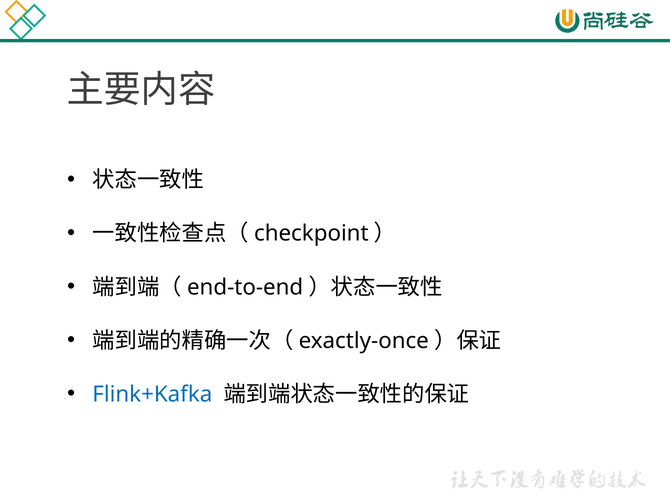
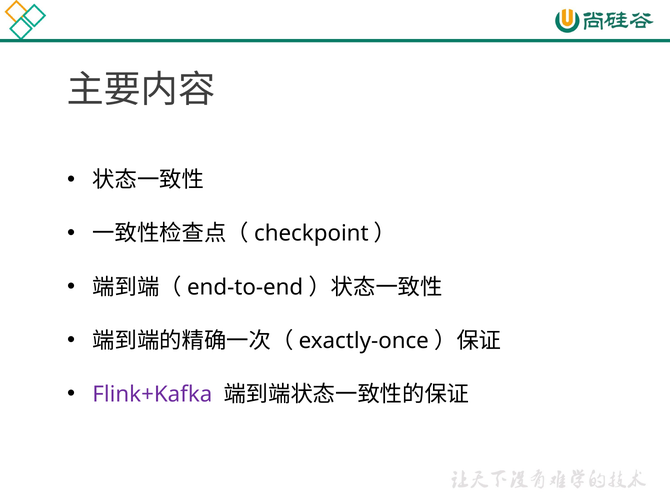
Flink+Kafka colour: blue -> purple (152, 395)
